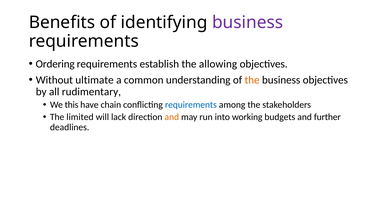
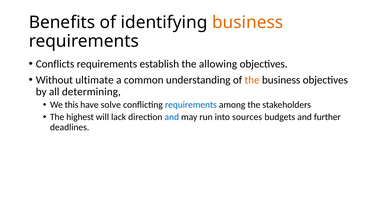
business colour: purple -> orange (248, 22)
Ordering: Ordering -> Conflicts (55, 64)
rudimentary: rudimentary -> determining (91, 92)
chain: chain -> solve (111, 105)
limited: limited -> highest (80, 117)
and colour: orange -> blue (172, 117)
working: working -> sources (247, 117)
